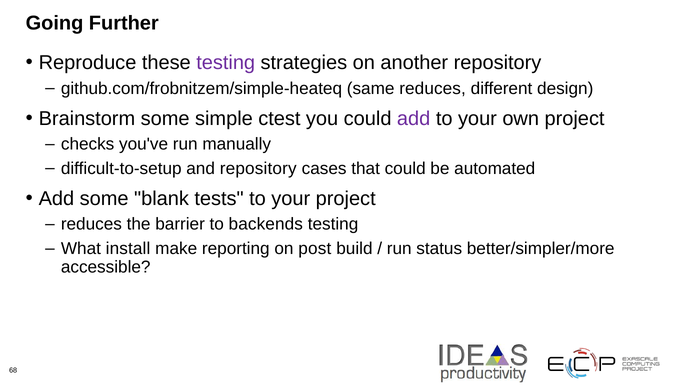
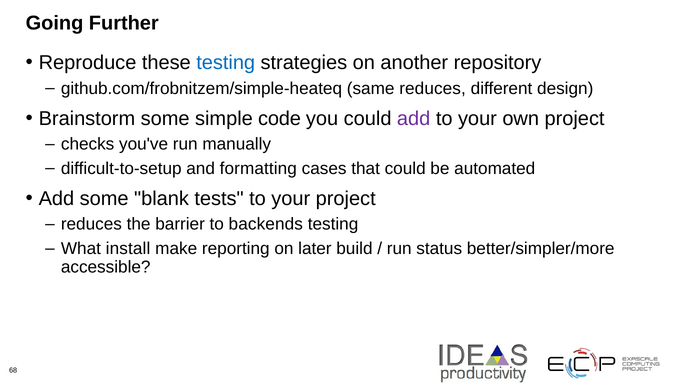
testing colour: purple -> blue (226, 63)
ctest: ctest -> code (280, 118)
and repository: repository -> formatting (258, 168)
post: post -> later (315, 249)
